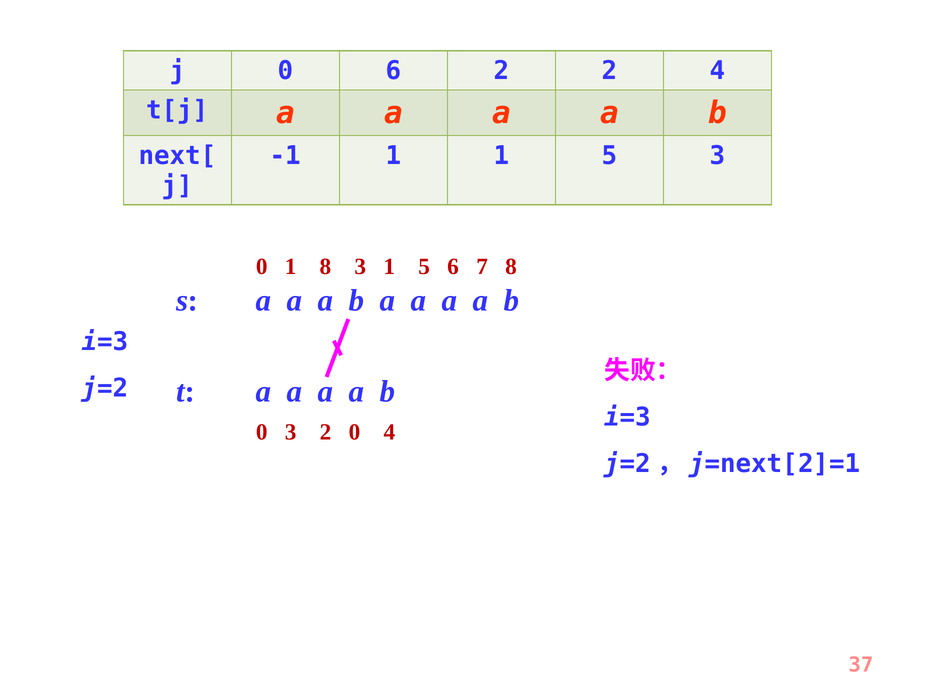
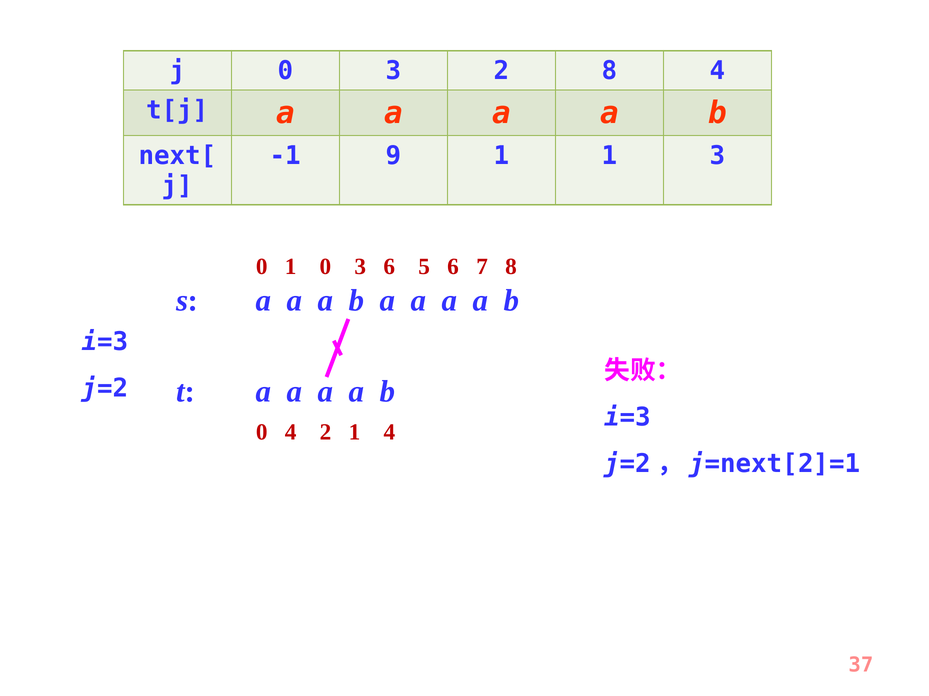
j 0 6: 6 -> 3 (394, 71)
2 2: 2 -> 8 (610, 71)
-1 1: 1 -> 9 (394, 156)
5: 5 -> 1 (610, 156)
1 8: 8 -> 0 (325, 267)
3 1: 1 -> 6 (389, 267)
0 3: 3 -> 4 (291, 433)
2 0: 0 -> 1 (355, 433)
